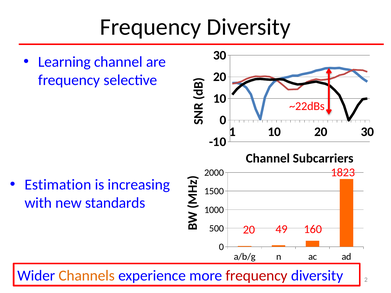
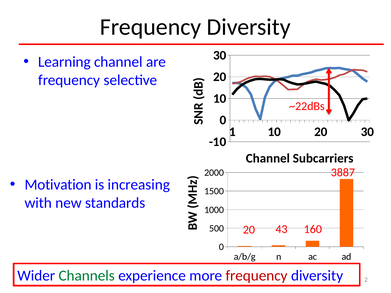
1823: 1823 -> 3887 (343, 173)
Estimation: Estimation -> Motivation (58, 185)
49: 49 -> 43 (281, 229)
Channels colour: orange -> green (87, 276)
